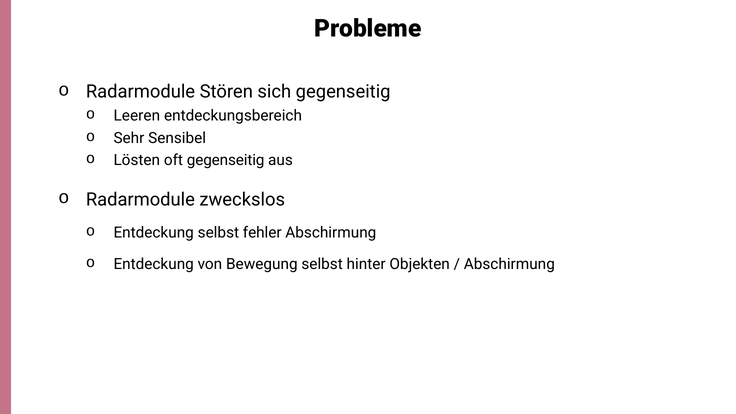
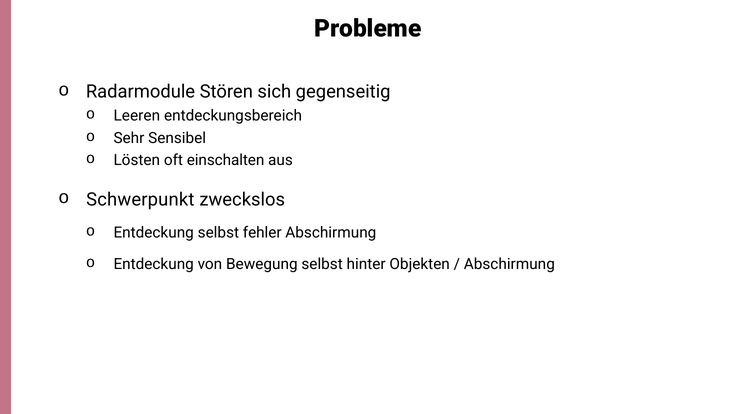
oft gegenseitig: gegenseitig -> einschalten (226, 160)
Radarmodule: Radarmodule -> Schwerpunkt (140, 199)
